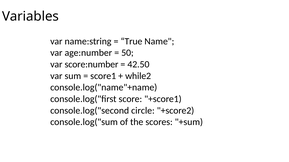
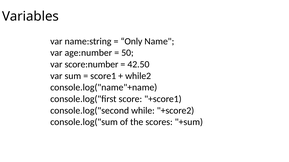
True: True -> Only (131, 41)
circle: circle -> while (143, 111)
